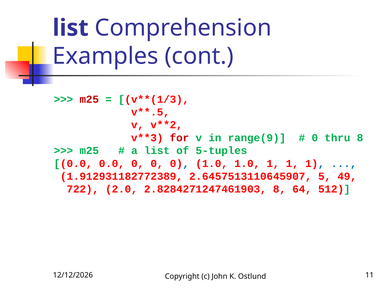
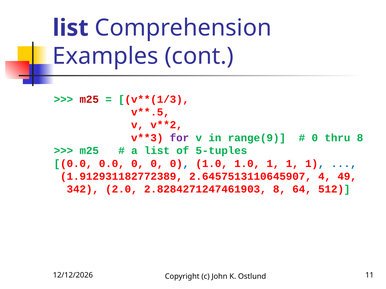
for colour: red -> purple (179, 138)
5: 5 -> 4 (325, 177)
722: 722 -> 342 (83, 190)
